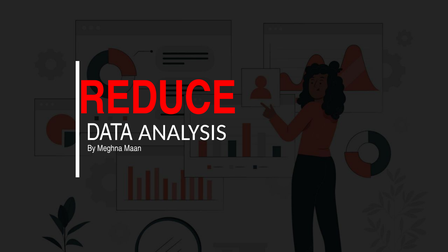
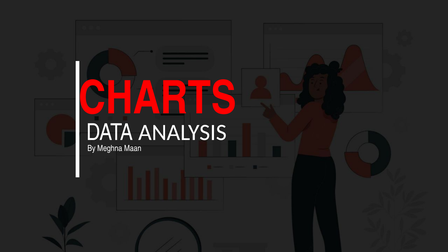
REDUCE: REDUCE -> CHARTS (157, 98)
